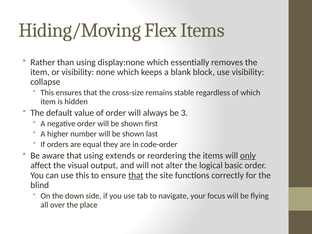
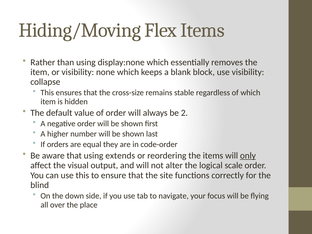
3: 3 -> 2 (184, 113)
basic: basic -> scale (234, 165)
that underline: present -> none (136, 175)
